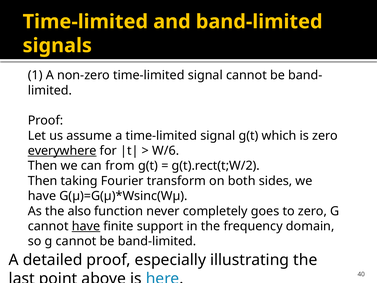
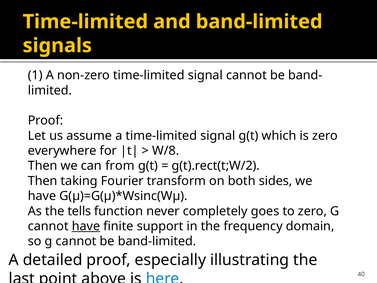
everywhere underline: present -> none (62, 151)
W/6: W/6 -> W/8 (166, 151)
also: also -> tells (79, 211)
